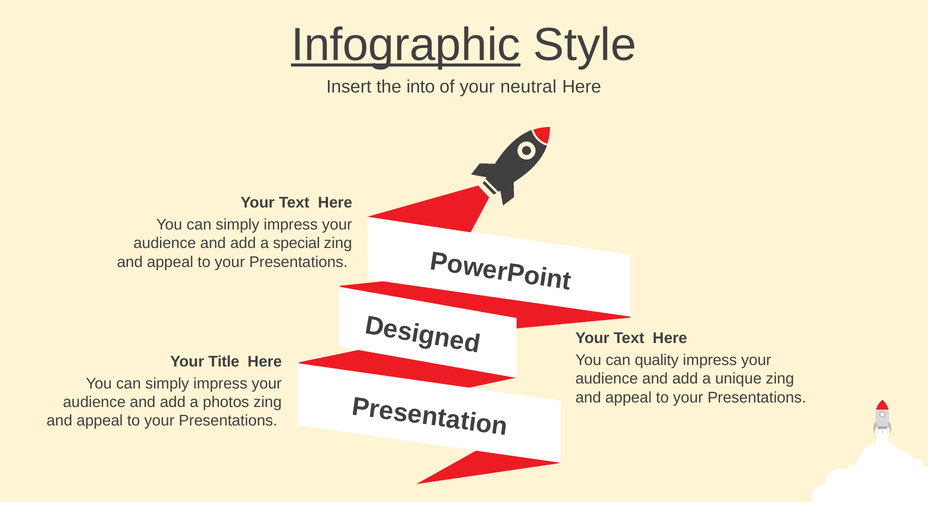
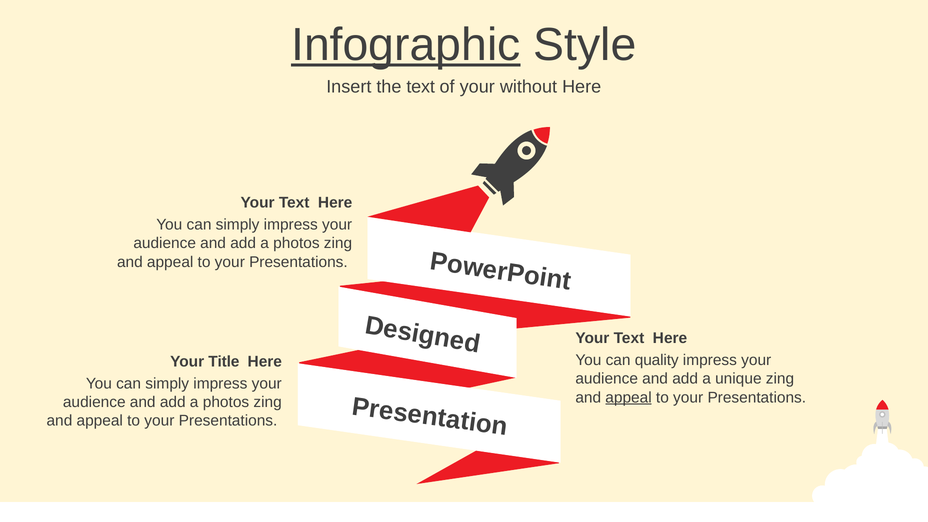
the into: into -> text (421, 87)
neutral: neutral -> without (528, 87)
special: special -> photos (296, 243)
appeal underline: none -> present (629, 397)
